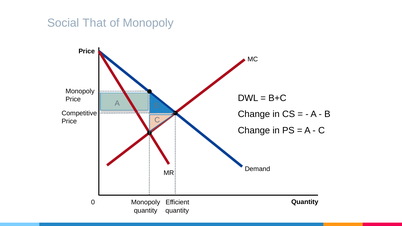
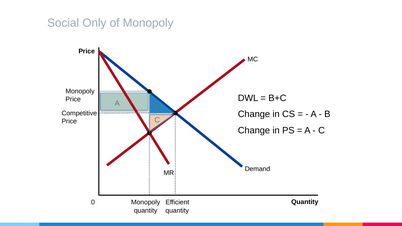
That: That -> Only (94, 23)
